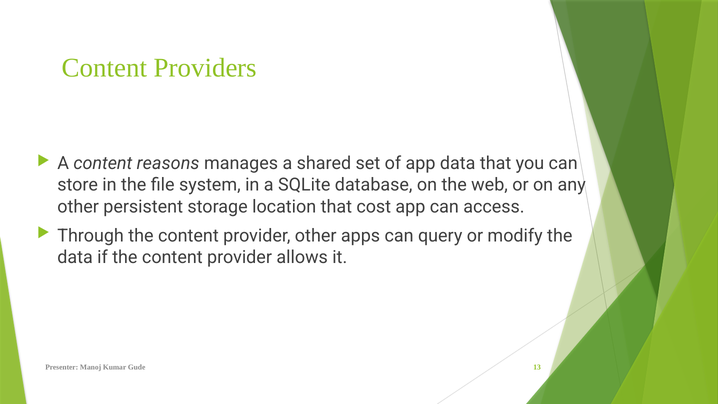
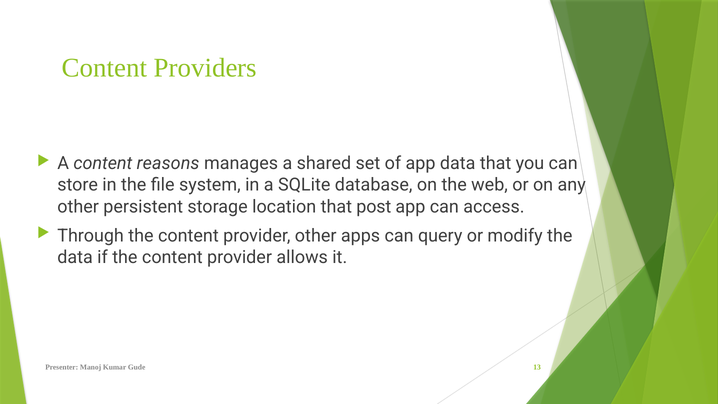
cost: cost -> post (374, 207)
